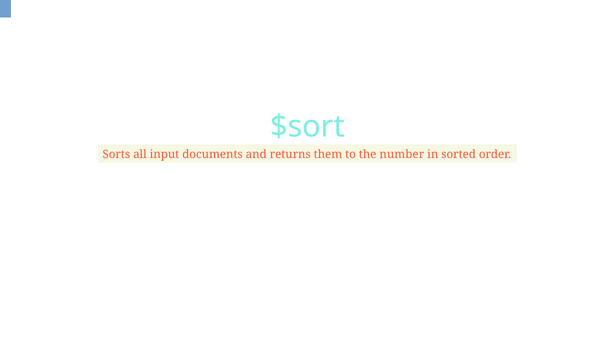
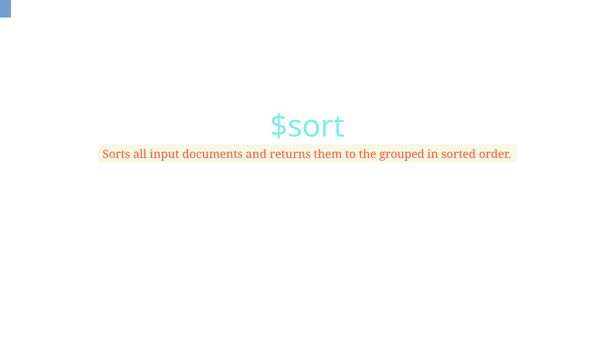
number: number -> grouped (402, 154)
